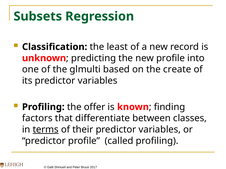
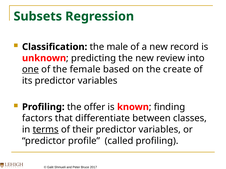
least: least -> male (117, 47)
new profile: profile -> review (171, 58)
one underline: none -> present (30, 70)
glmulti: glmulti -> female (85, 70)
